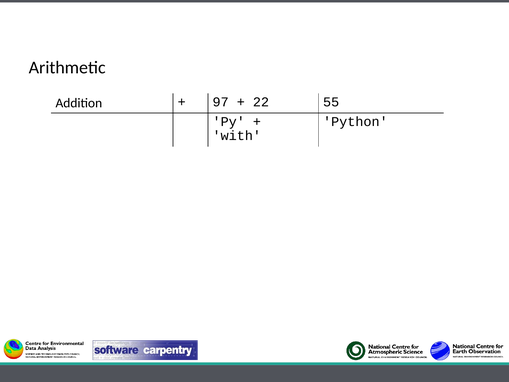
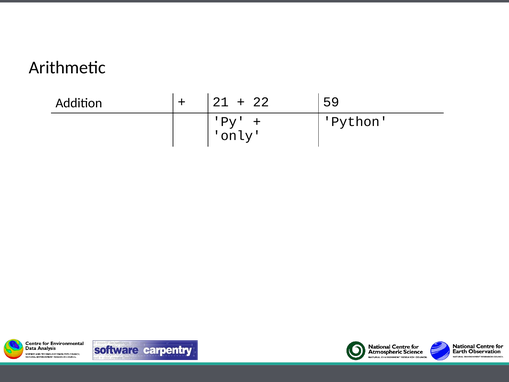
97: 97 -> 21 (221, 102)
55: 55 -> 59 (331, 102)
with: with -> only (237, 136)
